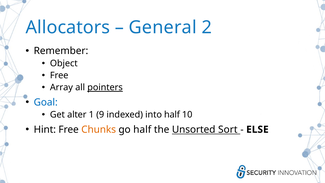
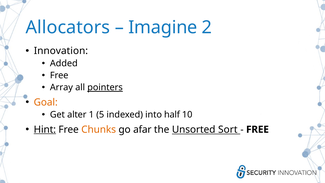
General: General -> Imagine (163, 27)
Remember: Remember -> Innovation (61, 51)
Object: Object -> Added (64, 63)
Goal colour: blue -> orange (46, 102)
9: 9 -> 5 (100, 115)
Hint underline: none -> present (45, 129)
go half: half -> afar (142, 129)
ELSE: ELSE -> FREE (257, 129)
